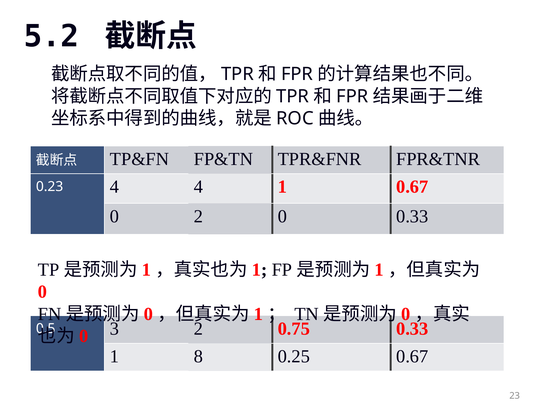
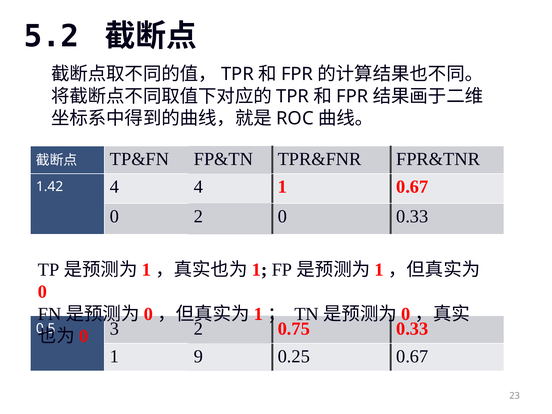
0.23: 0.23 -> 1.42 (50, 187)
8: 8 -> 9 (198, 356)
